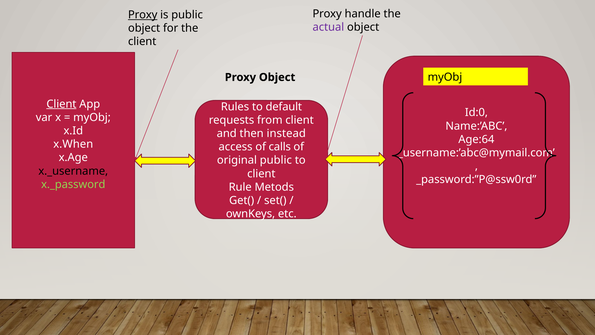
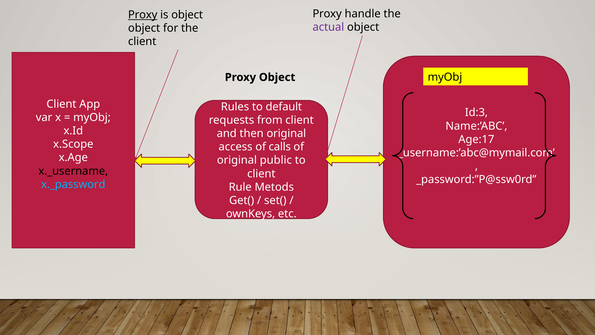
is public: public -> object (187, 15)
Client underline: present -> none (61, 104)
Id:0: Id:0 -> Id:3 (476, 113)
then instead: instead -> original (286, 133)
Age:64: Age:64 -> Age:17 (476, 139)
x.When: x.When -> x.Scope (73, 144)
x._password colour: light green -> light blue (73, 184)
